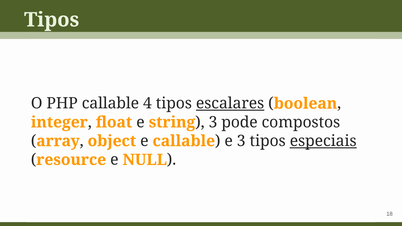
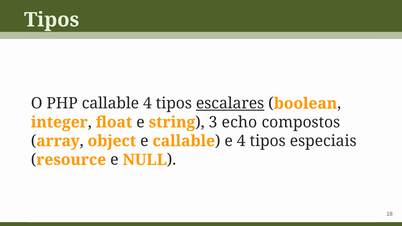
pode: pode -> echo (239, 122)
e 3: 3 -> 4 (241, 141)
especiais underline: present -> none (323, 141)
